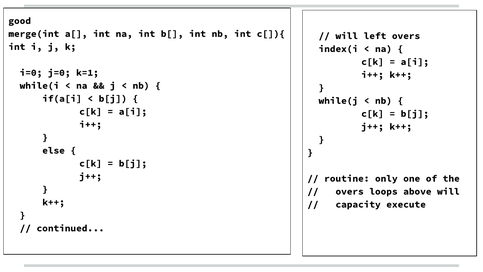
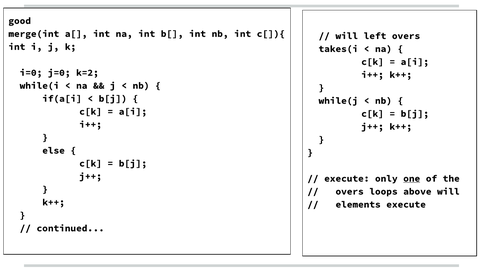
index(i: index(i -> takes(i (338, 49)
k=1: k=1 -> k=2 (87, 73)
routine: routine -> execute (347, 178)
one underline: none -> present (412, 178)
capacity: capacity -> elements (358, 204)
